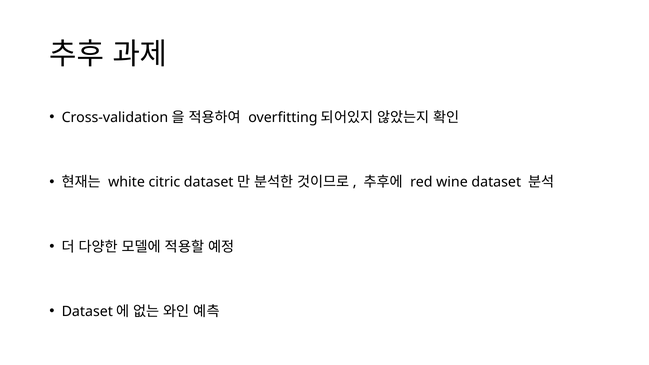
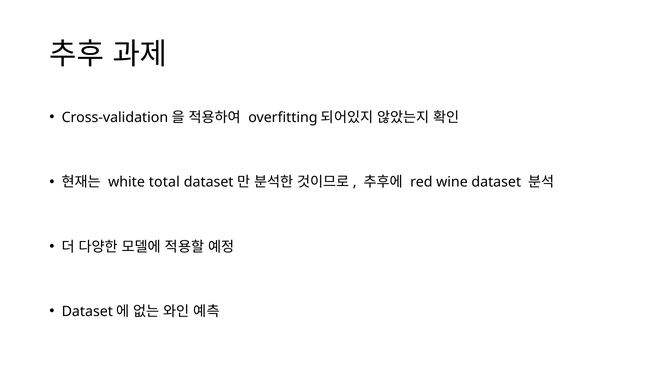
citric: citric -> total (164, 182)
